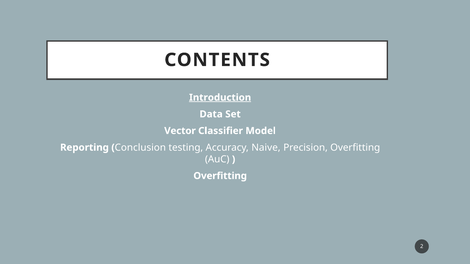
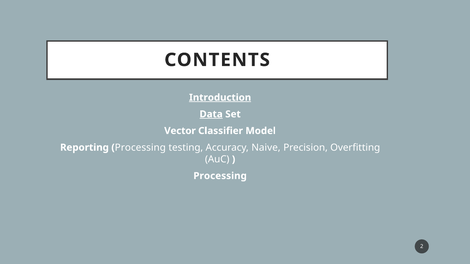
Data underline: none -> present (211, 114)
Conclusion: Conclusion -> Processing (140, 148)
Overfitting: Overfitting -> Processing (220, 176)
